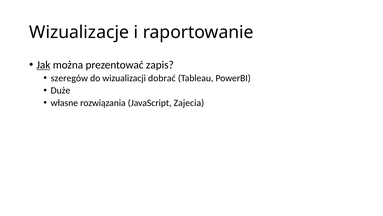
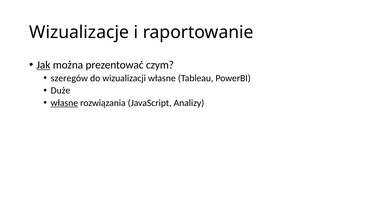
zapis: zapis -> czym (160, 65)
wizualizacji dobrać: dobrać -> własne (162, 78)
własne underline: none -> present (64, 103)
Zajecia: Zajecia -> Analizy (189, 103)
